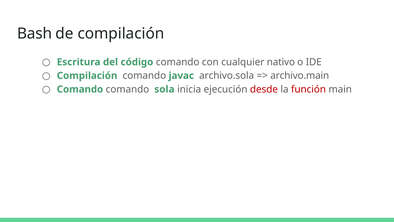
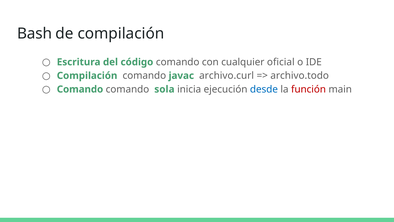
nativo: nativo -> oficial (281, 62)
archivo.sola: archivo.sola -> archivo.curl (227, 76)
archivo.main: archivo.main -> archivo.todo (300, 76)
desde colour: red -> blue (264, 89)
